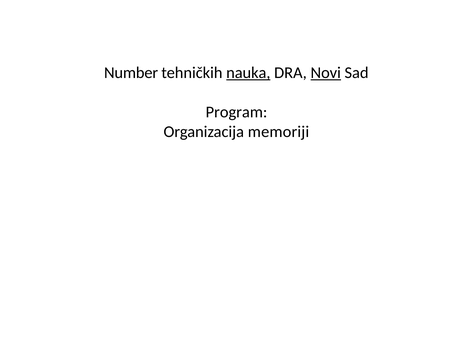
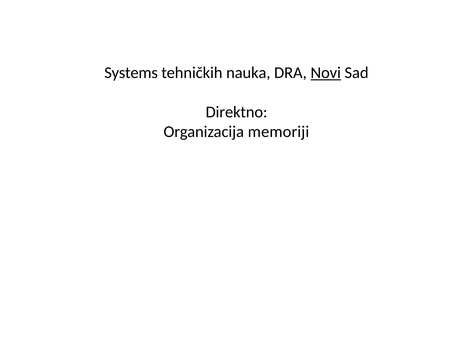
Number: Number -> Systems (131, 73)
nauka underline: present -> none (248, 73)
Program: Program -> Direktno (237, 112)
